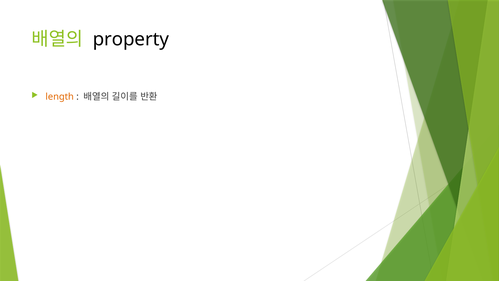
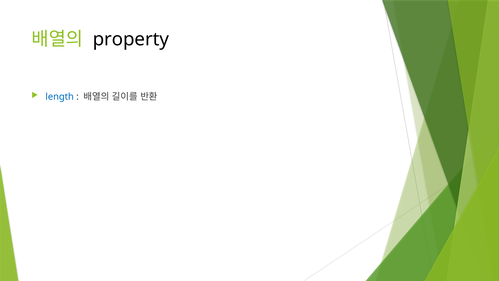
length colour: orange -> blue (60, 97)
